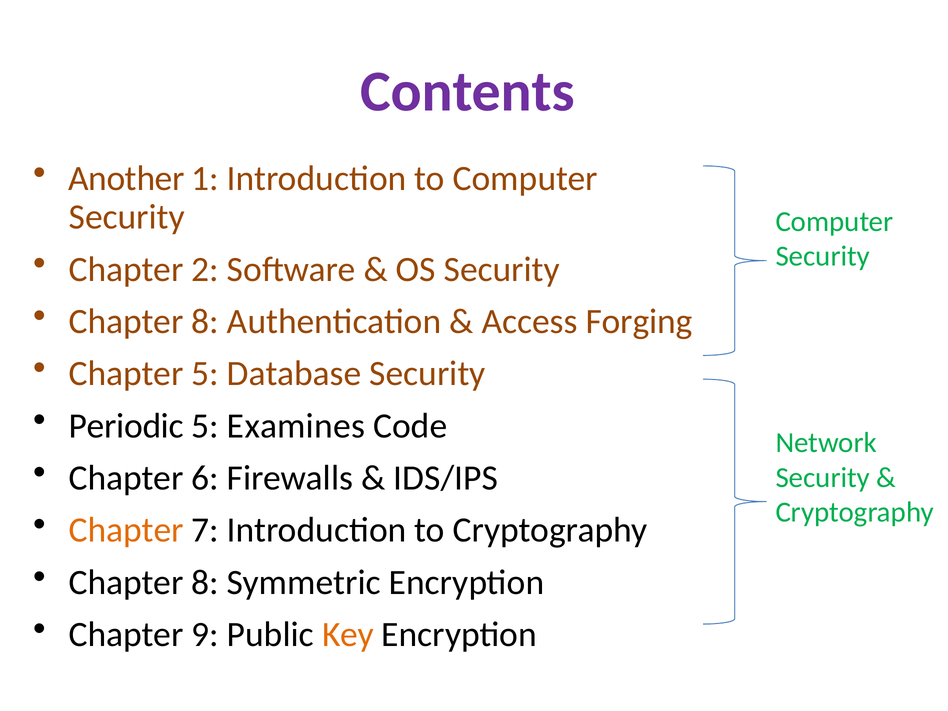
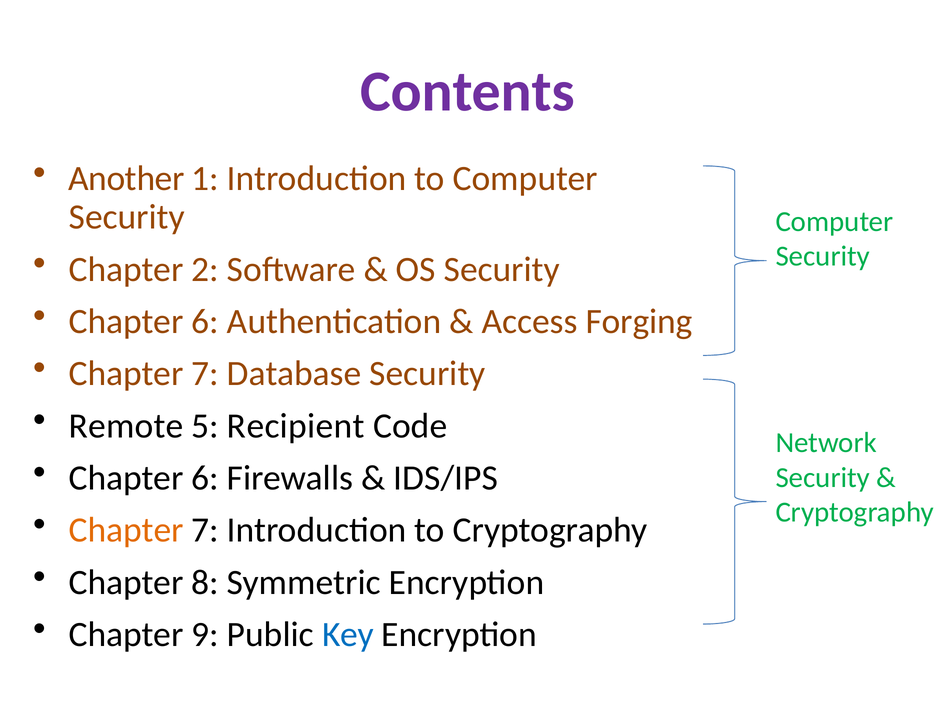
8: 8 -> 6 (205, 321)
5: 5 -> 7 (205, 374)
Periodic: Periodic -> Remote (126, 426)
Examines: Examines -> Recipient (296, 426)
Key colour: orange -> blue (348, 635)
